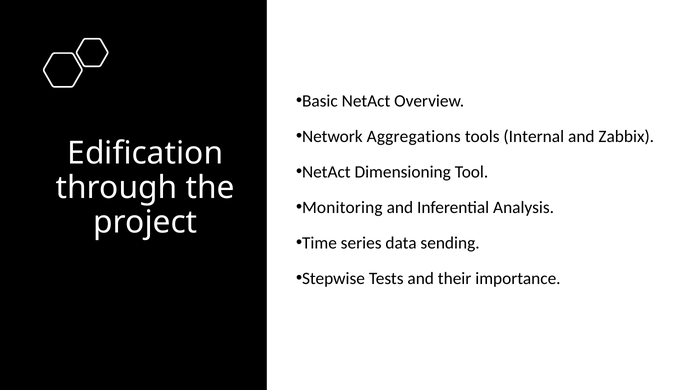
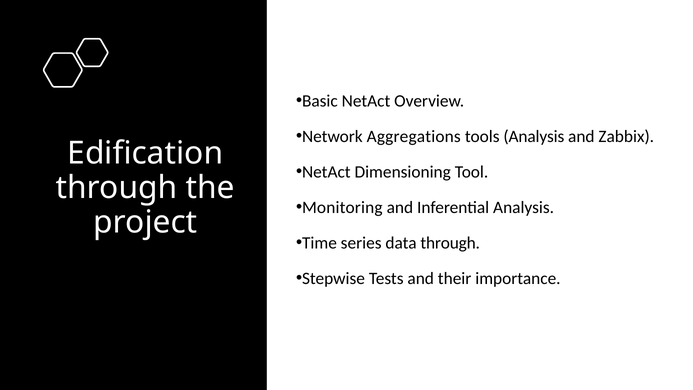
tools Internal: Internal -> Analysis (534, 136)
data sending: sending -> through (450, 243)
